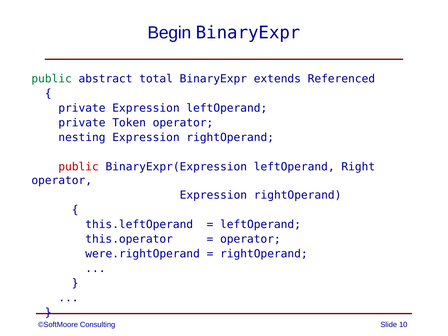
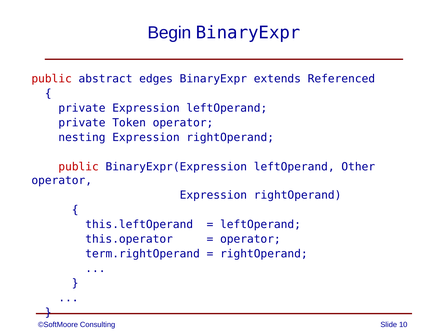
public colour: green -> red (52, 79)
total: total -> edges (156, 79)
Right: Right -> Other (358, 167)
were.rightOperand: were.rightOperand -> term.rightOperand (143, 254)
